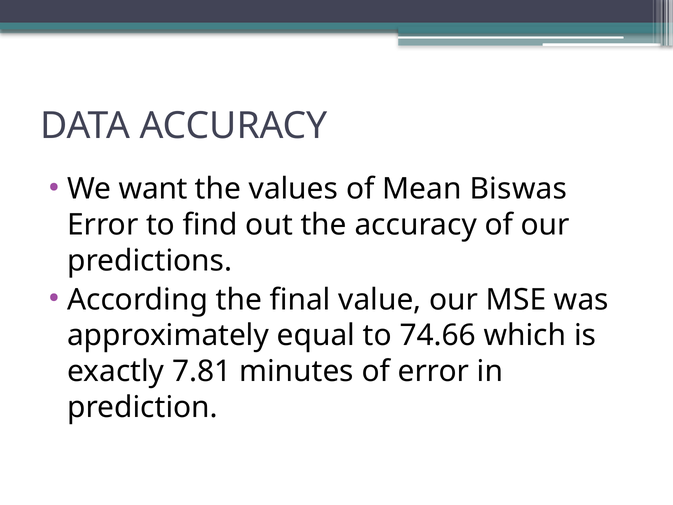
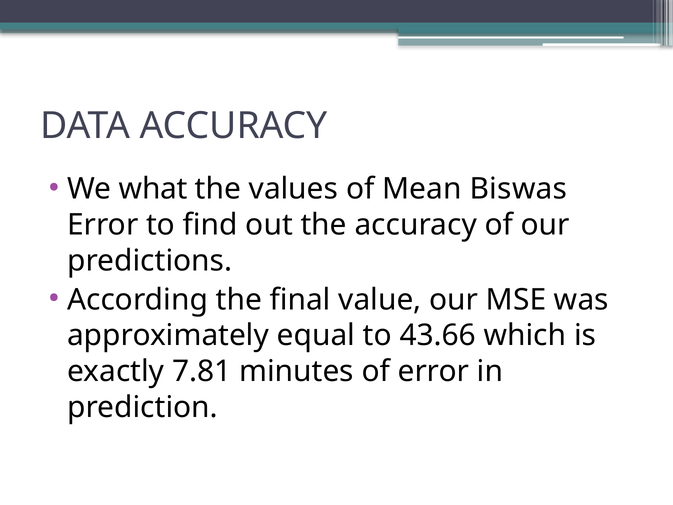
want: want -> what (153, 189)
74.66: 74.66 -> 43.66 (438, 335)
